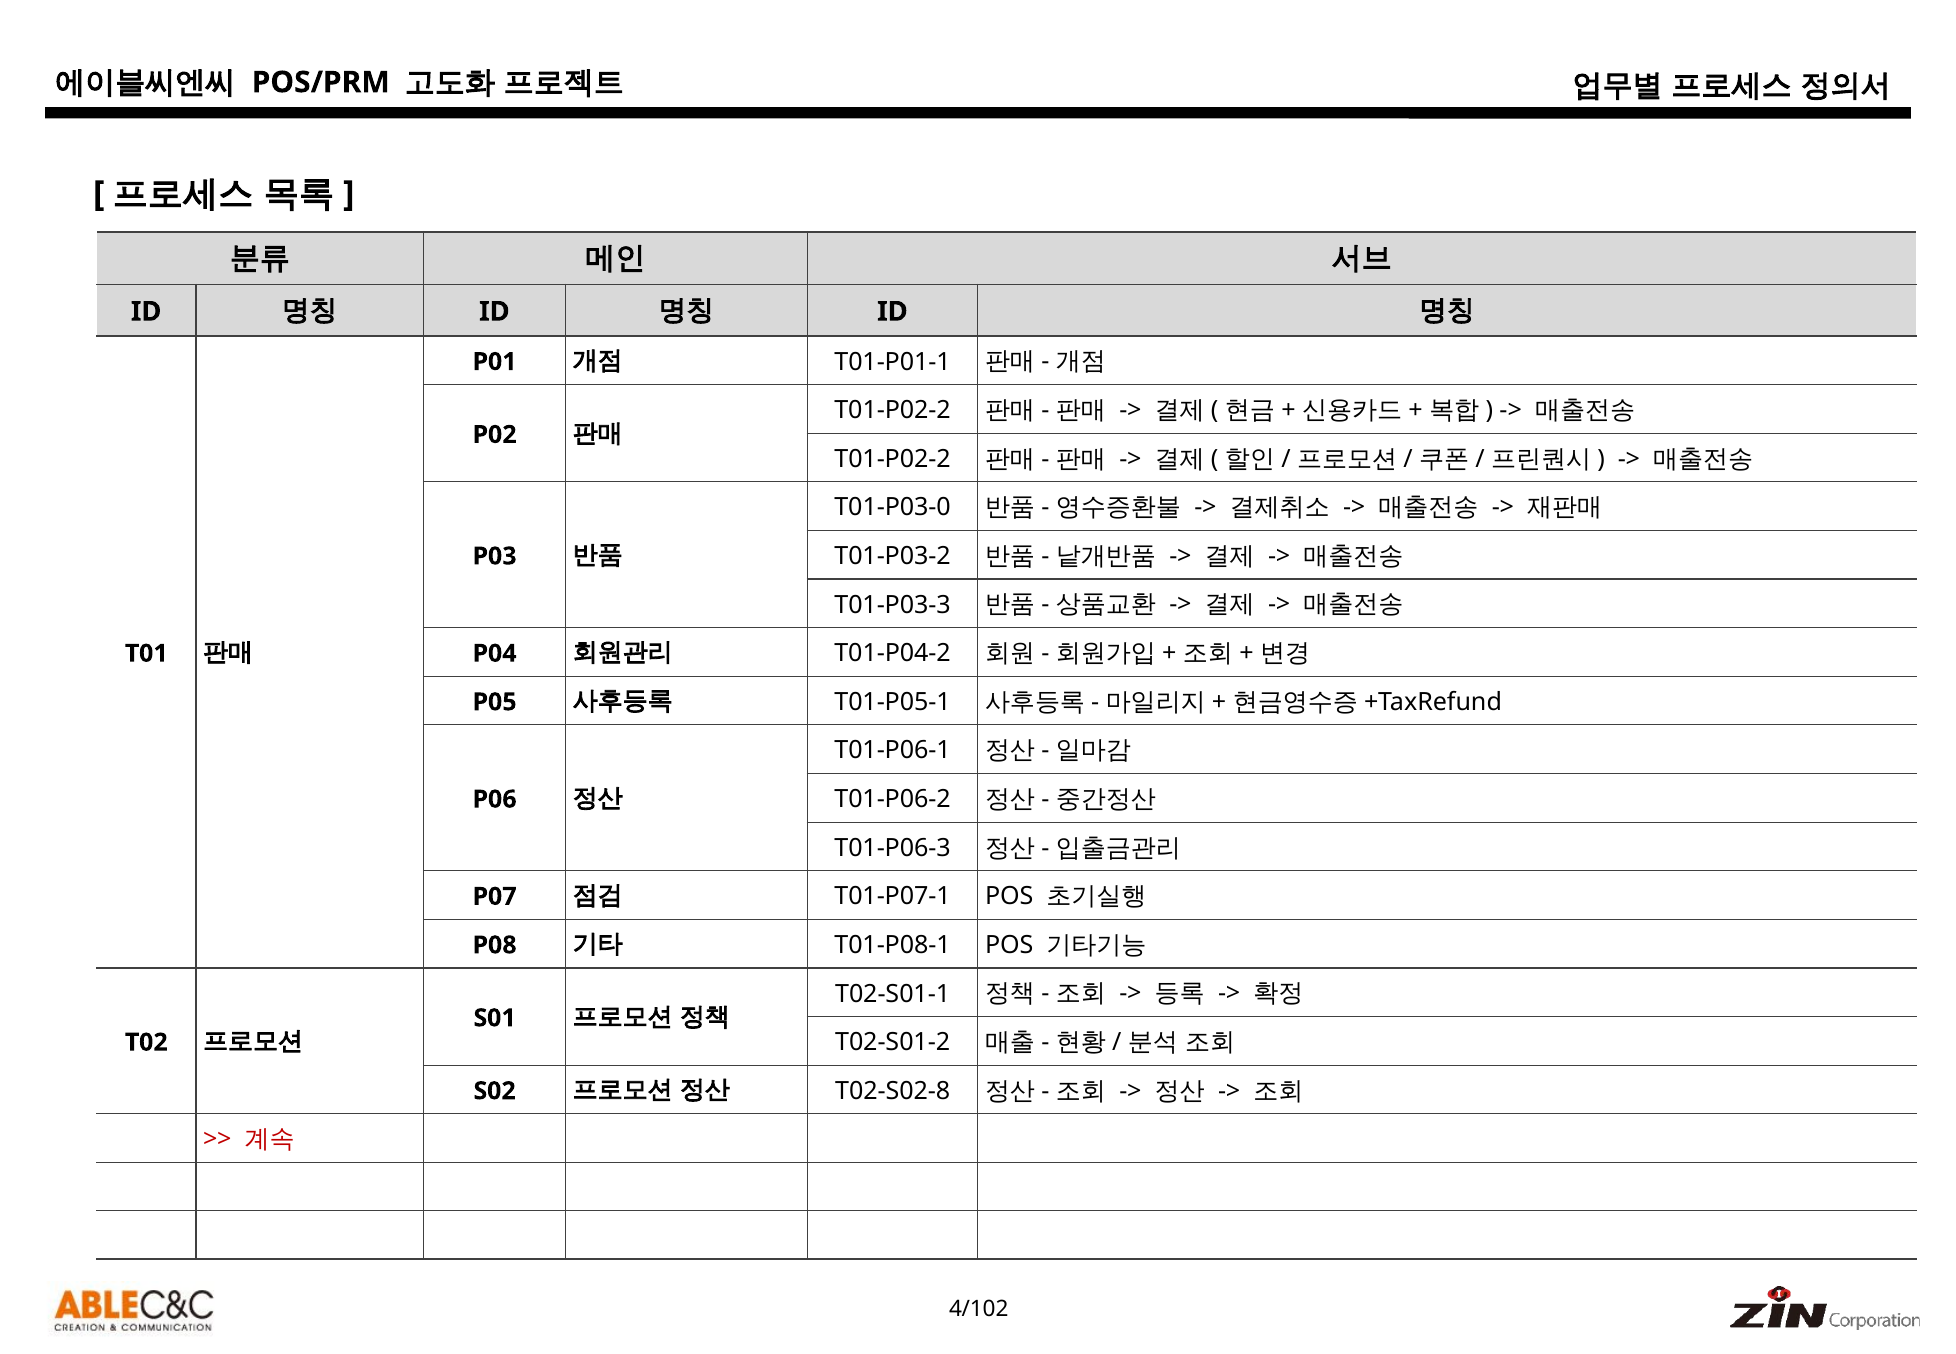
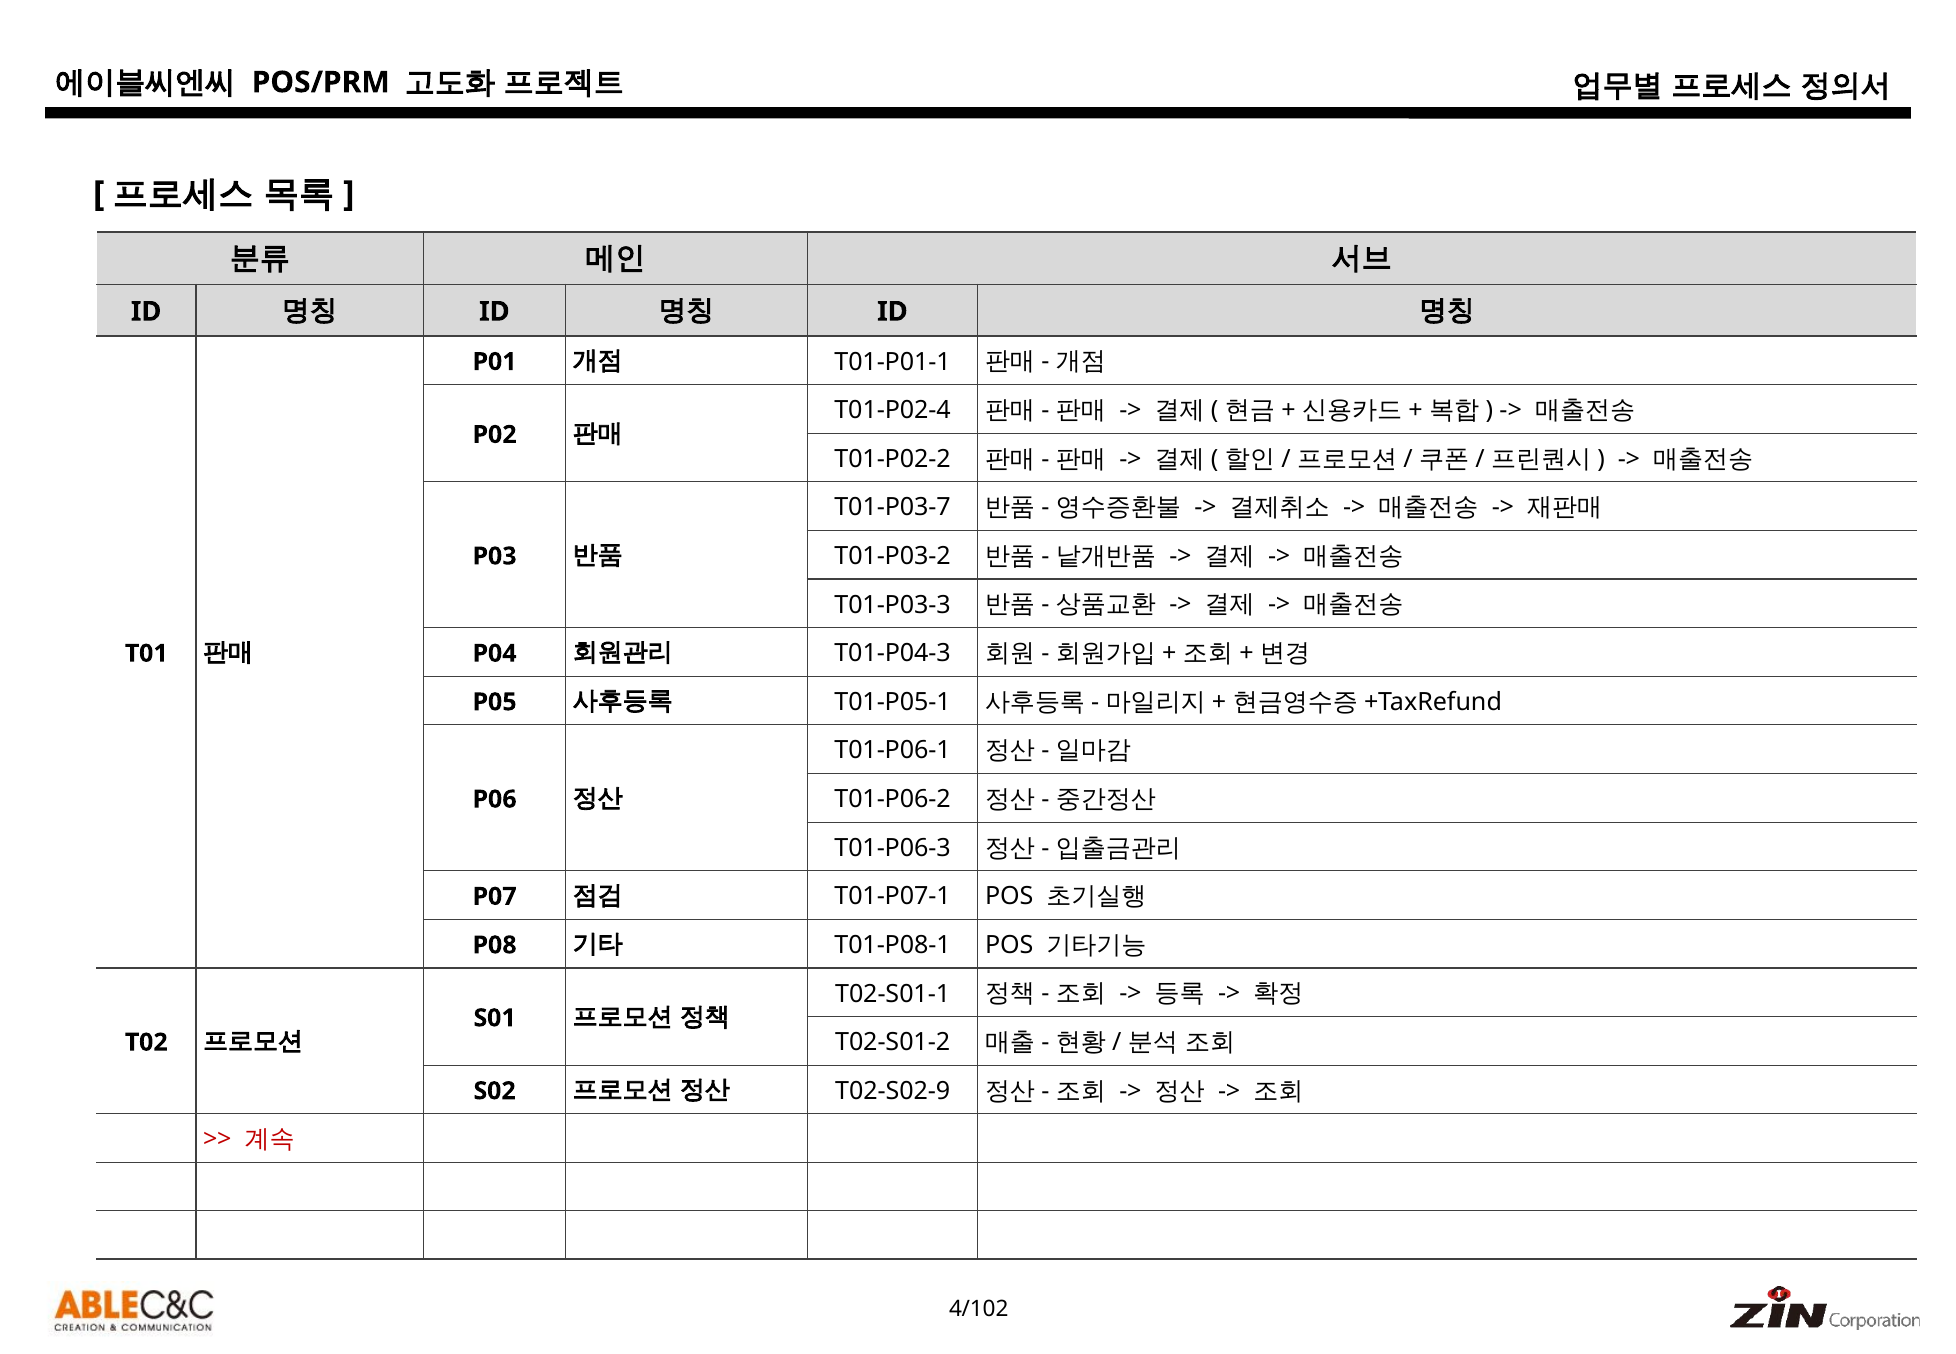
T01-P02-2: T01-P02-2 -> T01-P02-4 (893, 410)
T01-P03-0: T01-P03-0 -> T01-P03-7 (893, 508)
T01-P04-2: T01-P04-2 -> T01-P04-3 (893, 654)
T02-S02-8: T02-S02-8 -> T02-S02-9 (893, 1091)
